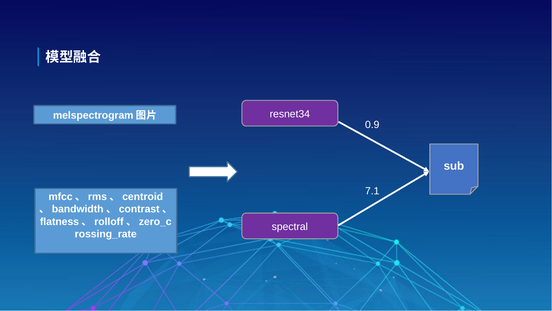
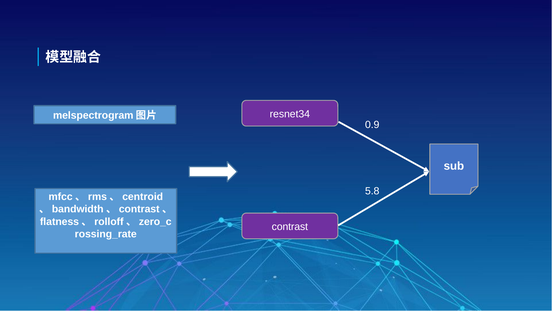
7.1: 7.1 -> 5.8 (372, 191)
spectral: spectral -> contrast (290, 226)
